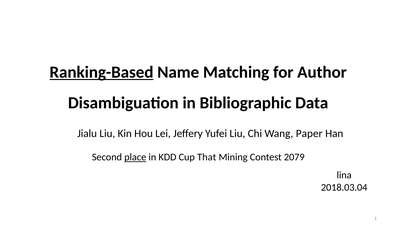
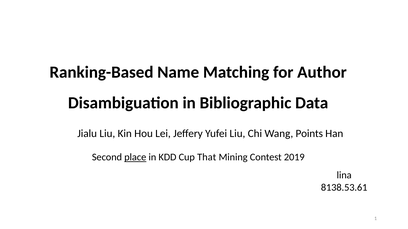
Ranking-Based underline: present -> none (102, 72)
Paper: Paper -> Points (309, 134)
2079: 2079 -> 2019 (294, 158)
2018.03.04: 2018.03.04 -> 8138.53.61 (344, 188)
